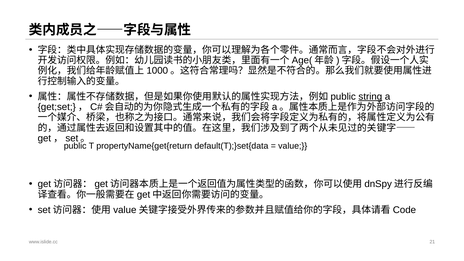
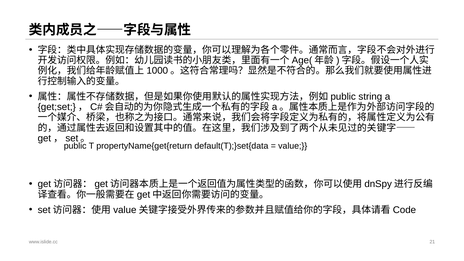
string underline: present -> none (370, 97)
